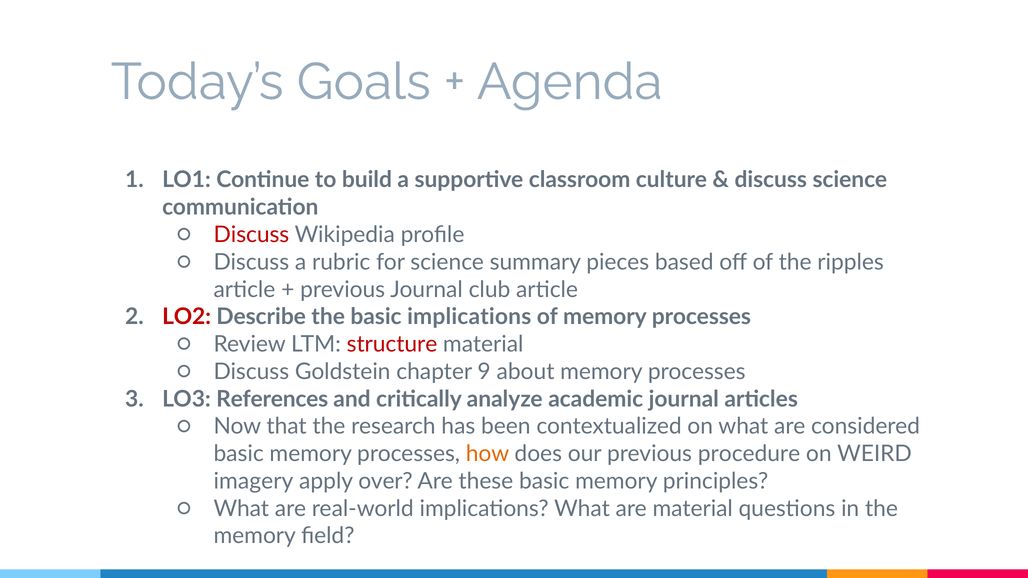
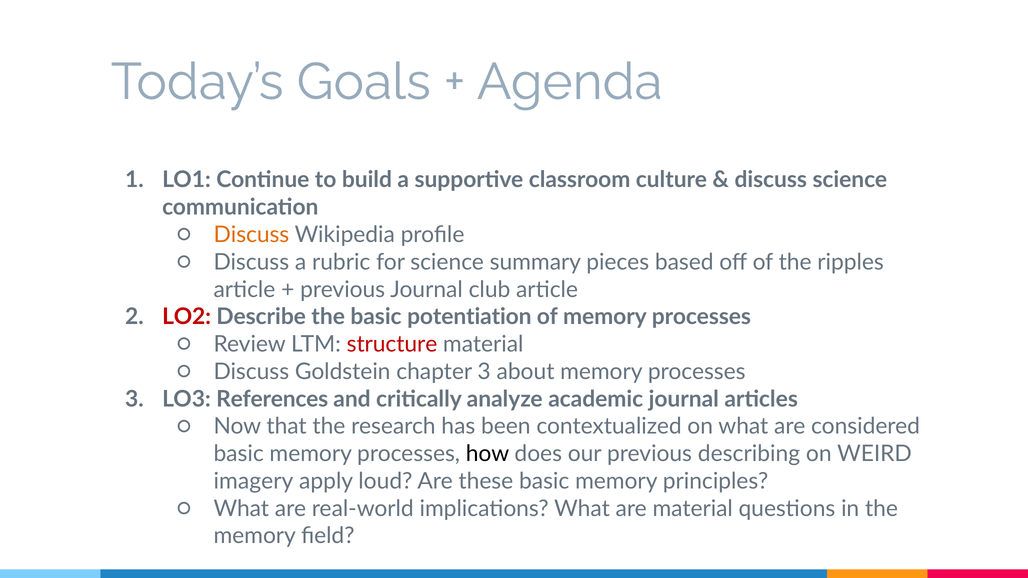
Discuss colour: red -> orange (251, 235)
basic implications: implications -> potentiation (469, 317)
chapter 9: 9 -> 3 (484, 372)
how colour: orange -> black (488, 454)
procedure: procedure -> describing (749, 454)
over: over -> loud (385, 481)
